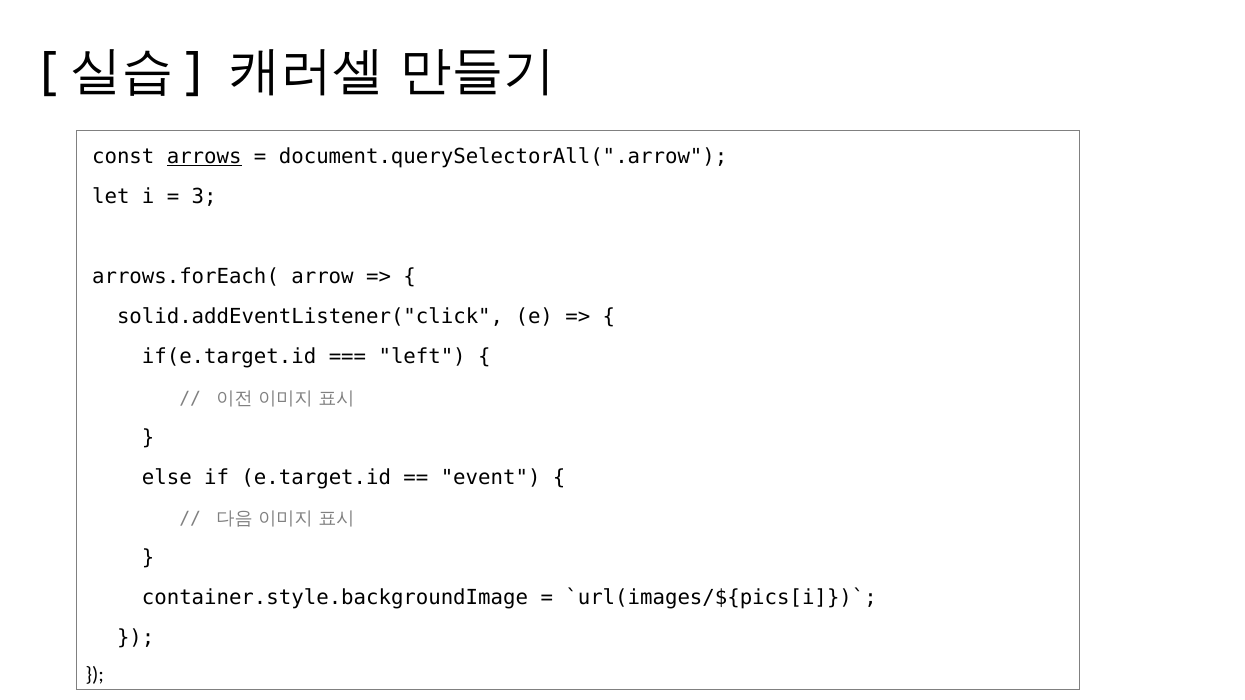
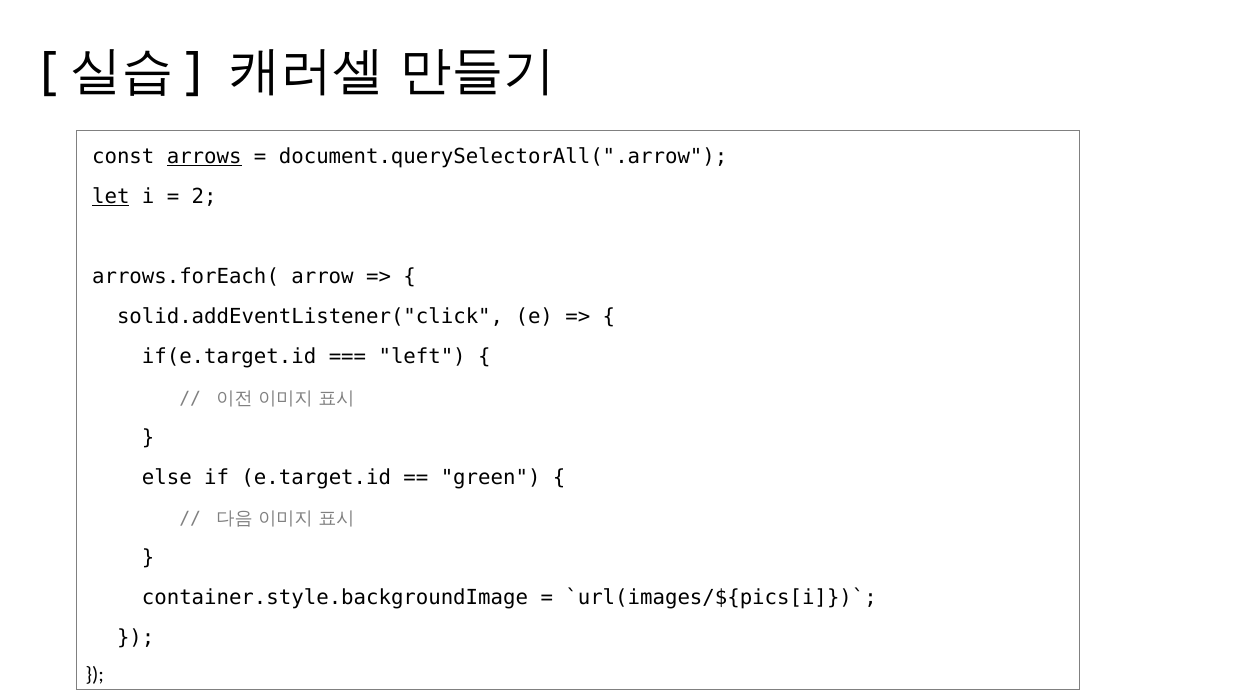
let underline: none -> present (111, 197)
3: 3 -> 2 (204, 197)
event: event -> green (491, 478)
